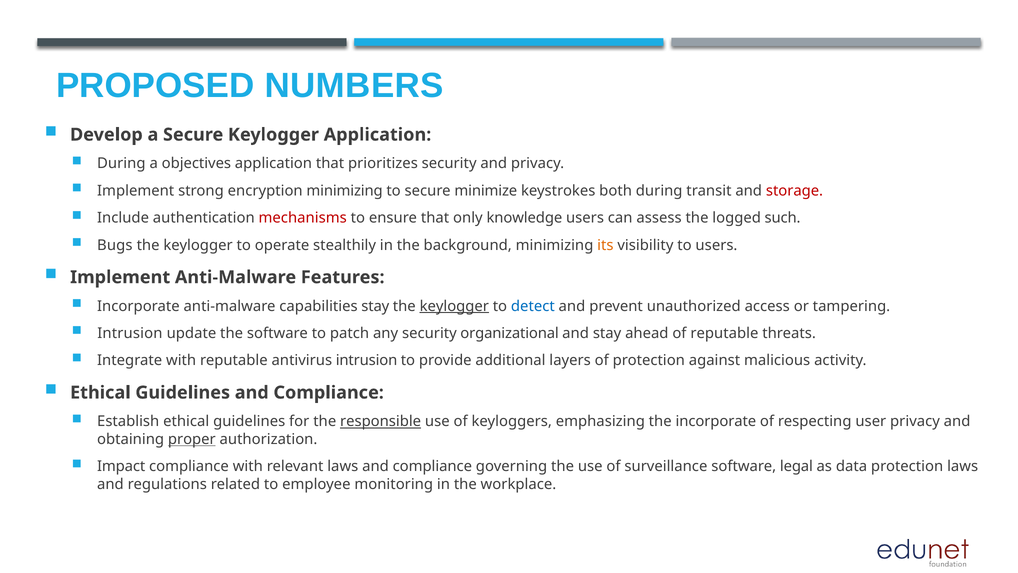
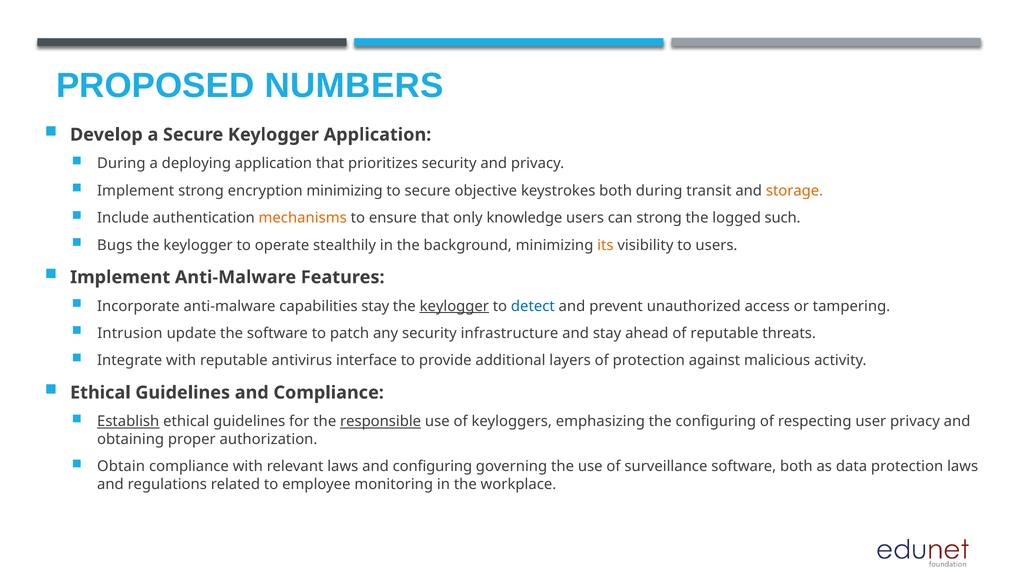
objectives: objectives -> deploying (196, 163)
minimize: minimize -> objective (486, 191)
storage colour: red -> orange (795, 191)
mechanisms colour: red -> orange (303, 218)
can assess: assess -> strong (659, 218)
organizational: organizational -> infrastructure (509, 333)
antivirus intrusion: intrusion -> interface (367, 360)
Establish underline: none -> present (128, 421)
the incorporate: incorporate -> configuring (716, 421)
proper underline: present -> none (192, 439)
Impact: Impact -> Obtain (121, 466)
laws and compliance: compliance -> configuring (432, 466)
software legal: legal -> both (796, 466)
